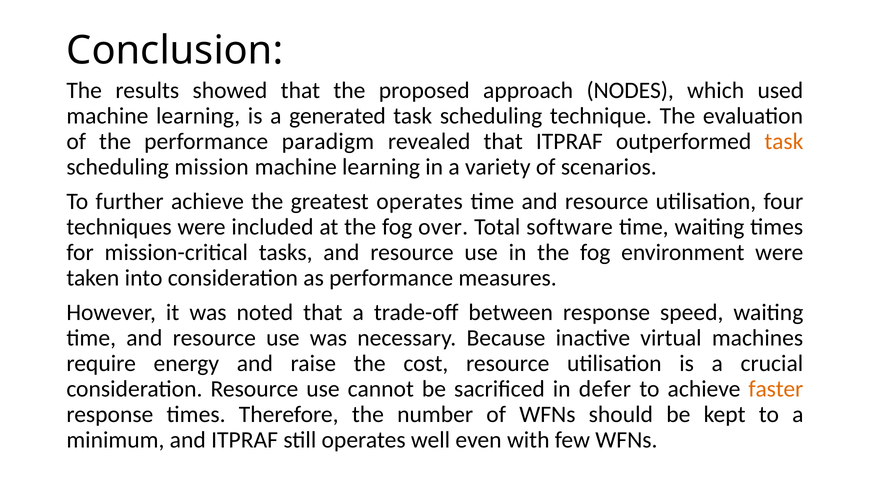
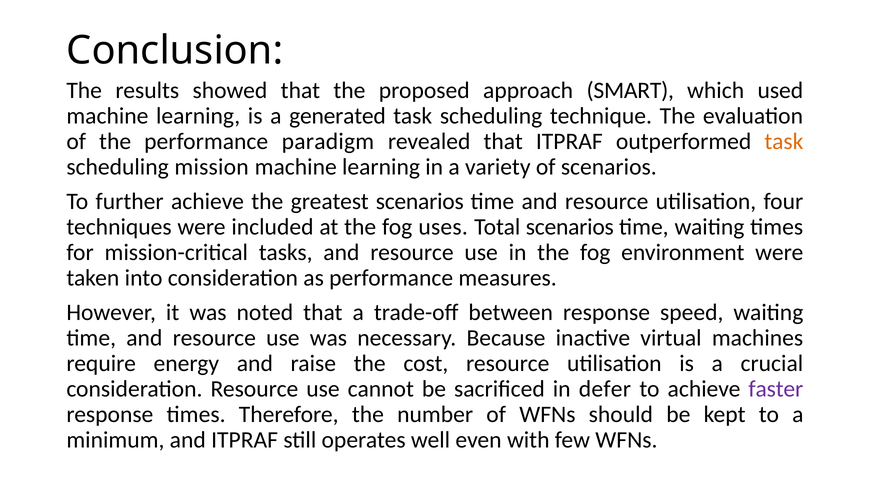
NODES: NODES -> SMART (630, 91)
greatest operates: operates -> scenarios (420, 202)
over: over -> uses (443, 227)
Total software: software -> scenarios (570, 227)
faster colour: orange -> purple (776, 389)
